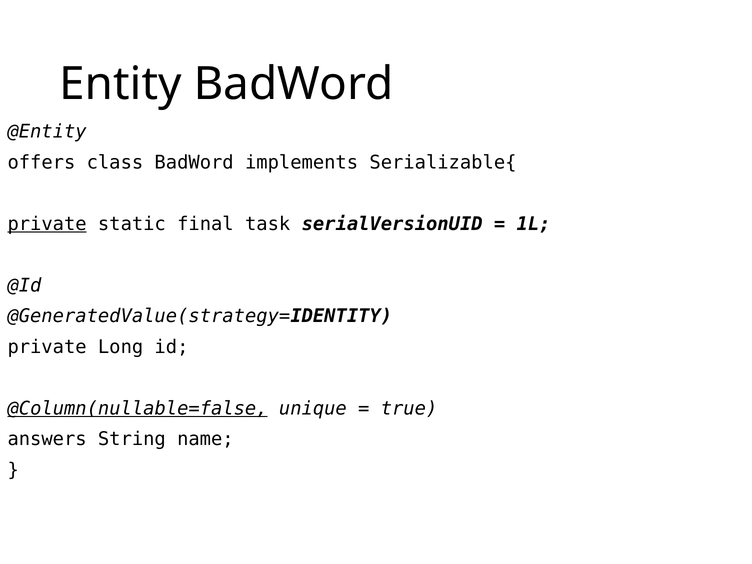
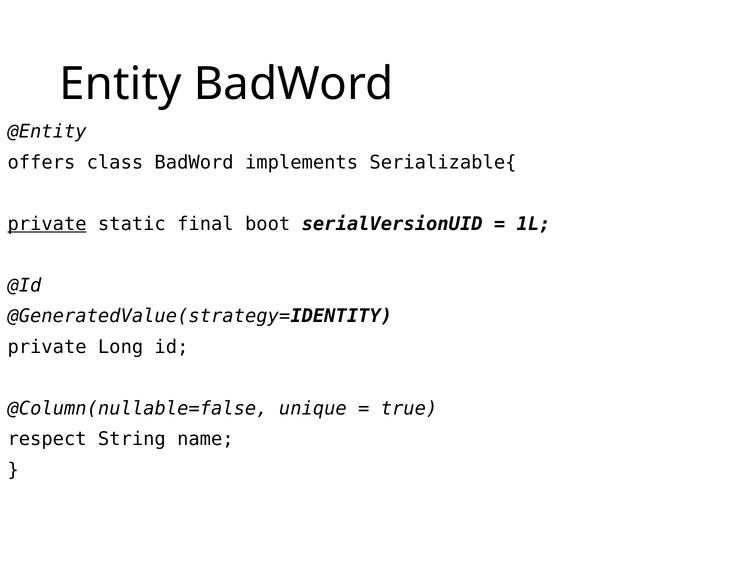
task: task -> boot (268, 224)
@Column(nullable=false underline: present -> none (138, 409)
answers: answers -> respect (47, 439)
